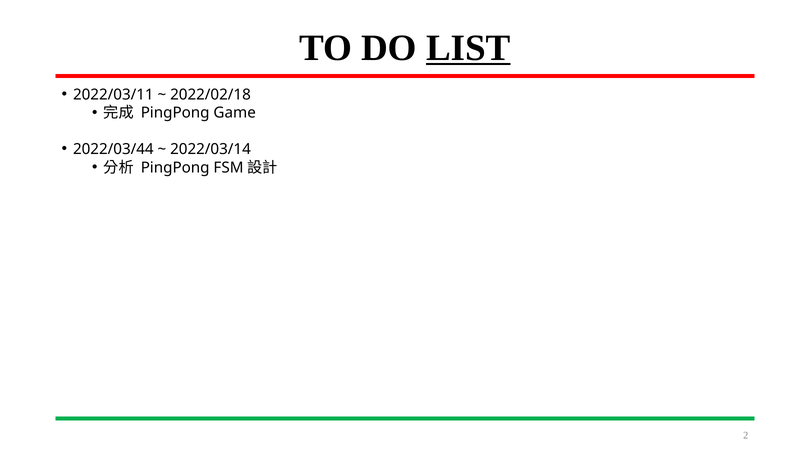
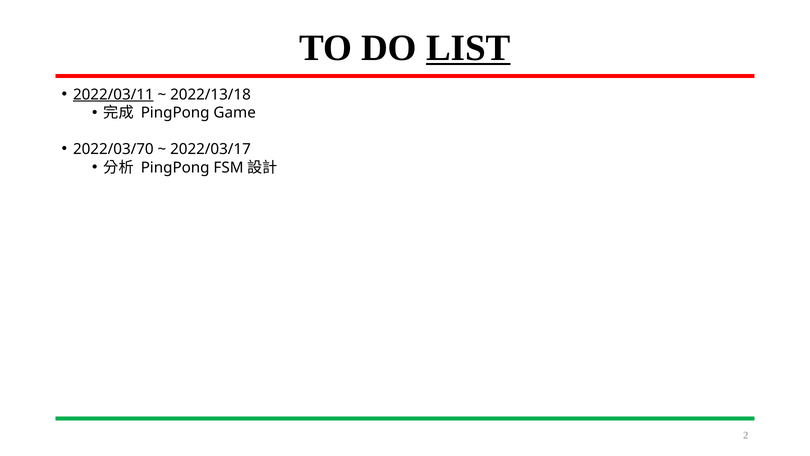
2022/03/11 underline: none -> present (113, 94)
2022/02/18: 2022/02/18 -> 2022/13/18 (211, 94)
2022/03/44: 2022/03/44 -> 2022/03/70 (113, 149)
2022/03/14: 2022/03/14 -> 2022/03/17 (211, 149)
